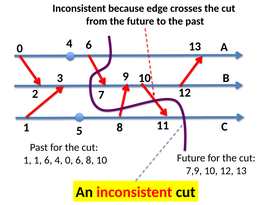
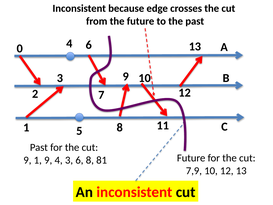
1: 1 -> 9 (27, 160)
1 6: 6 -> 9 (48, 160)
4 0: 0 -> 3 (69, 160)
8 10: 10 -> 81 (102, 160)
